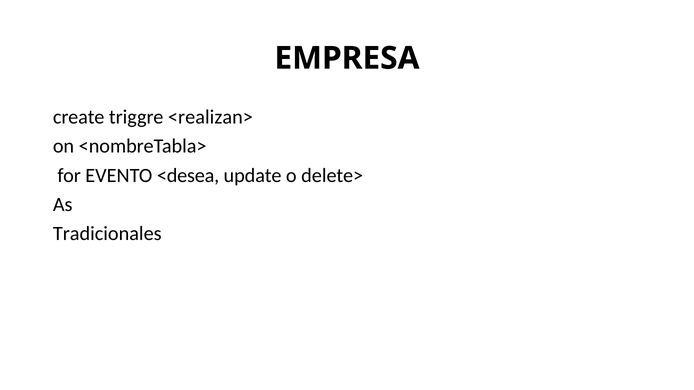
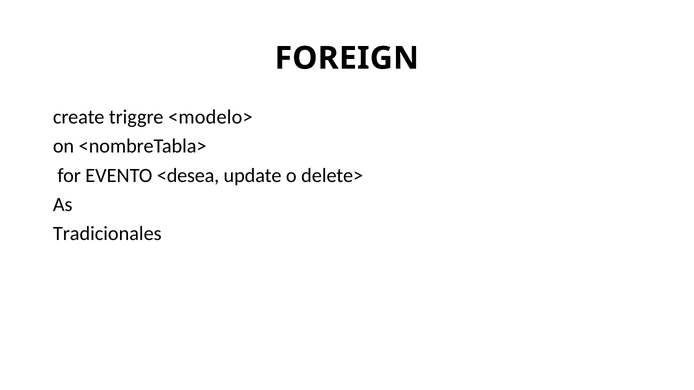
EMPRESA: EMPRESA -> FOREIGN (347, 58)
<realizan>: <realizan> -> <modelo> (210, 117)
